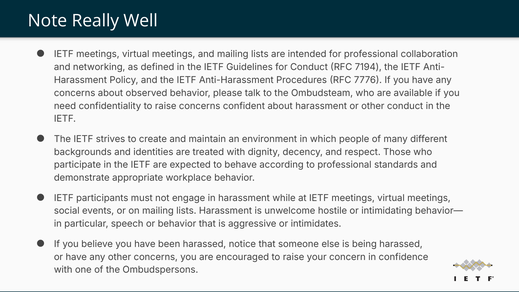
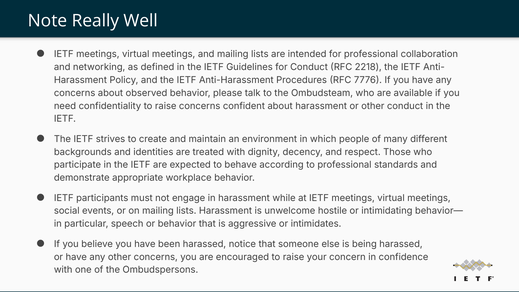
7194: 7194 -> 2218 (368, 67)
